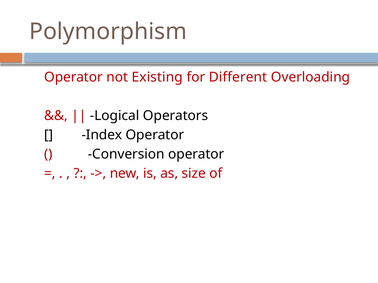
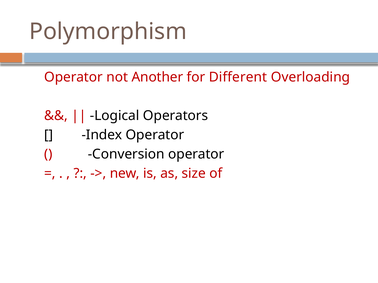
Existing: Existing -> Another (157, 77)
